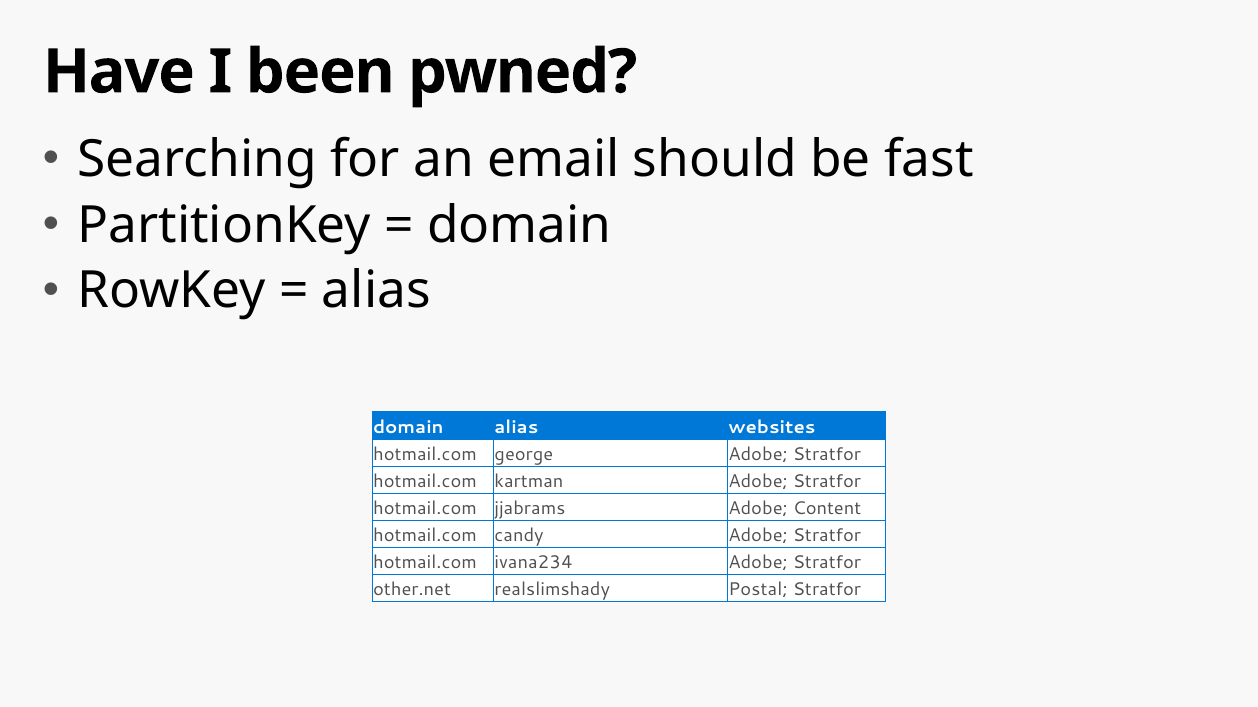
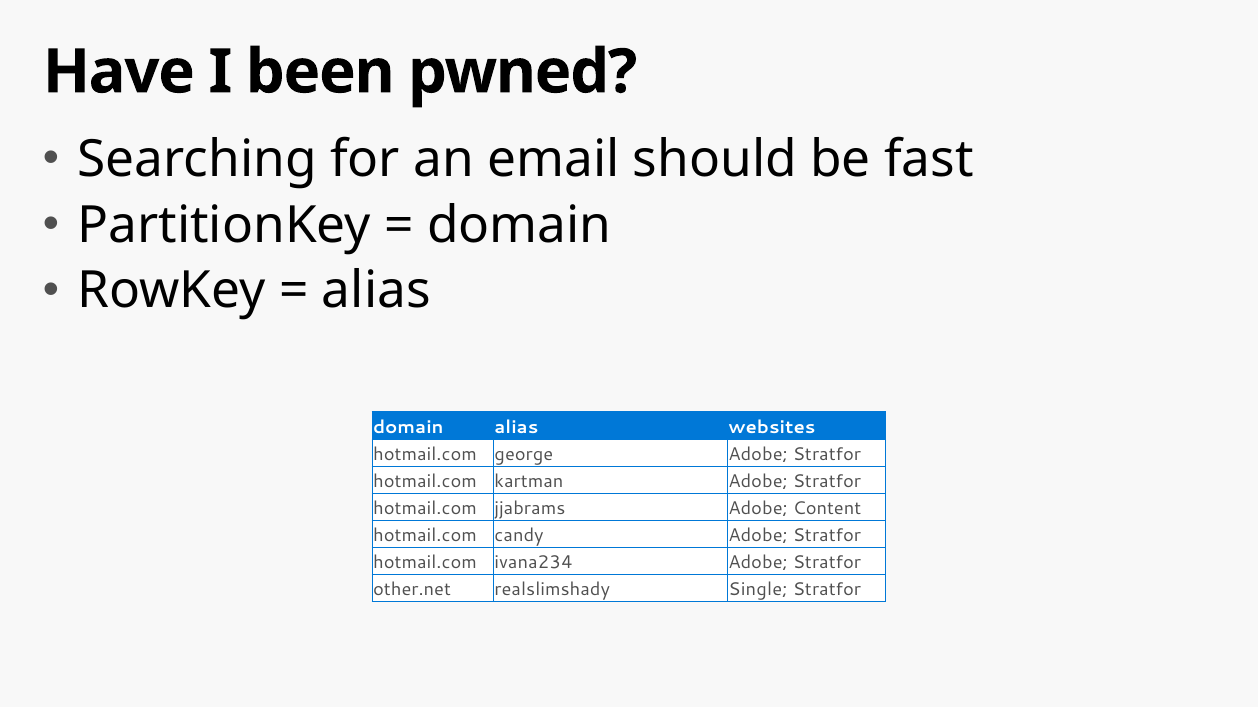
Postal: Postal -> Single (758, 590)
